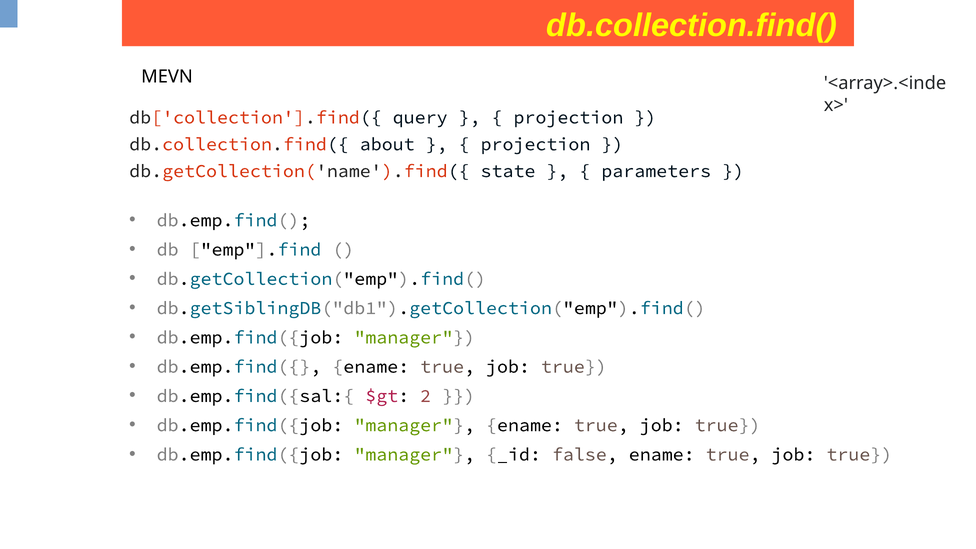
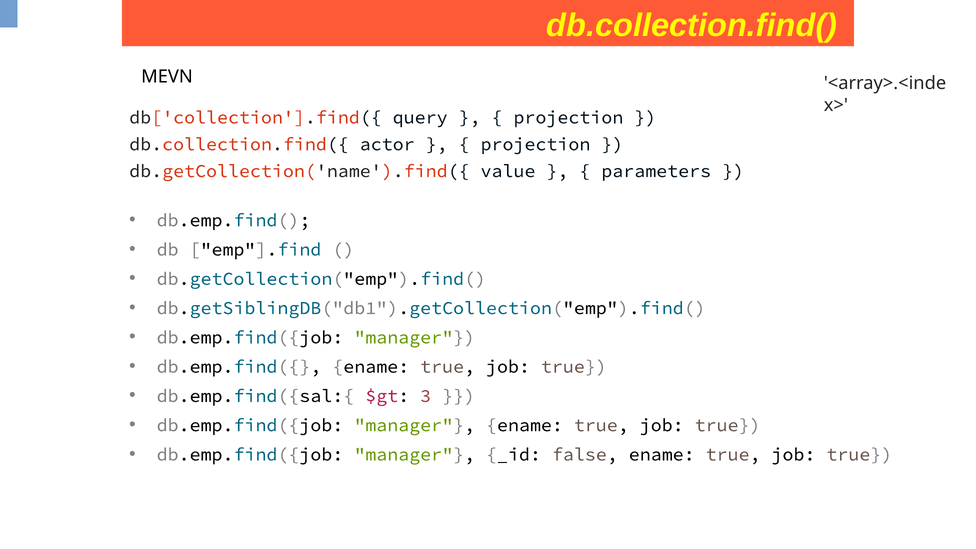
about: about -> actor (387, 144)
state: state -> value (508, 171)
2: 2 -> 3 (426, 396)
